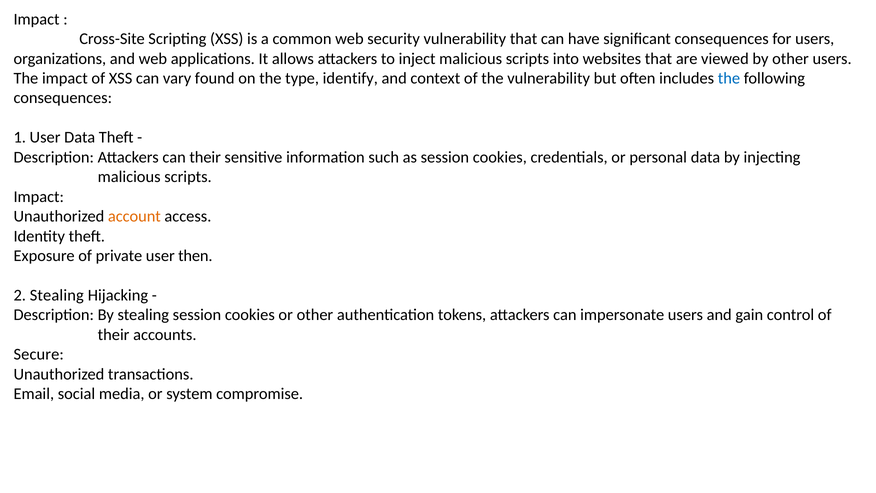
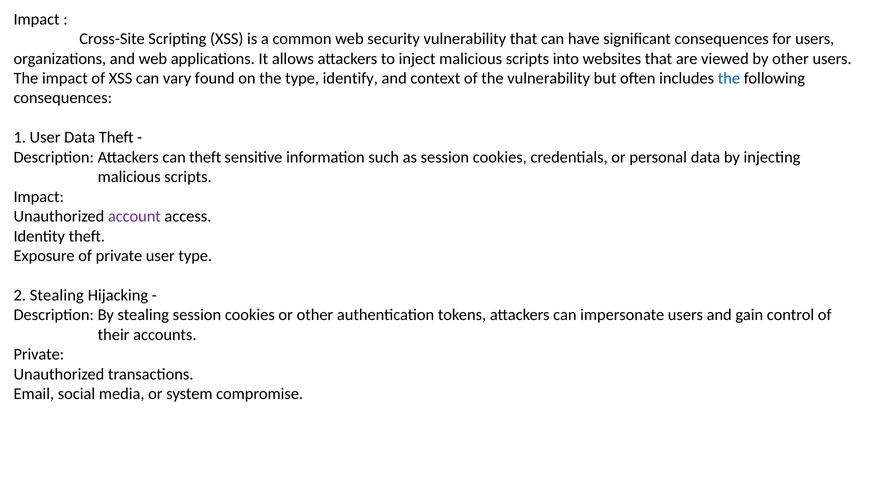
can their: their -> theft (205, 157)
account colour: orange -> purple (134, 216)
user then: then -> type (195, 256)
Secure: Secure -> Private (39, 354)
